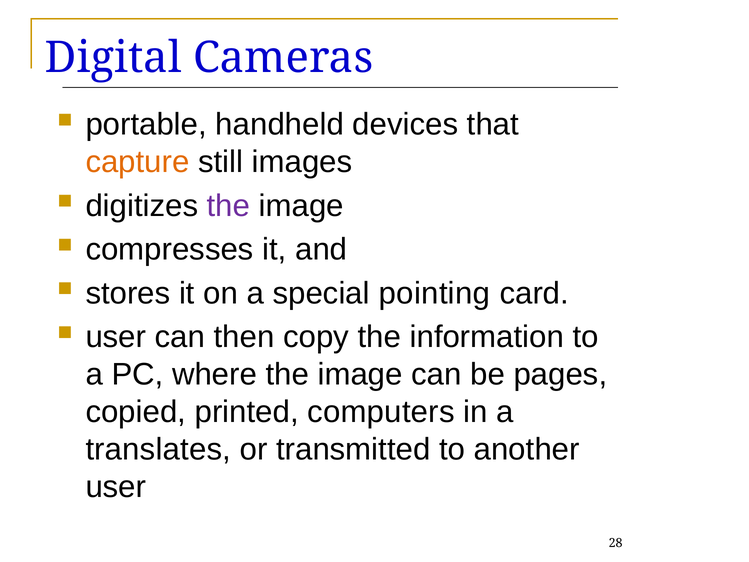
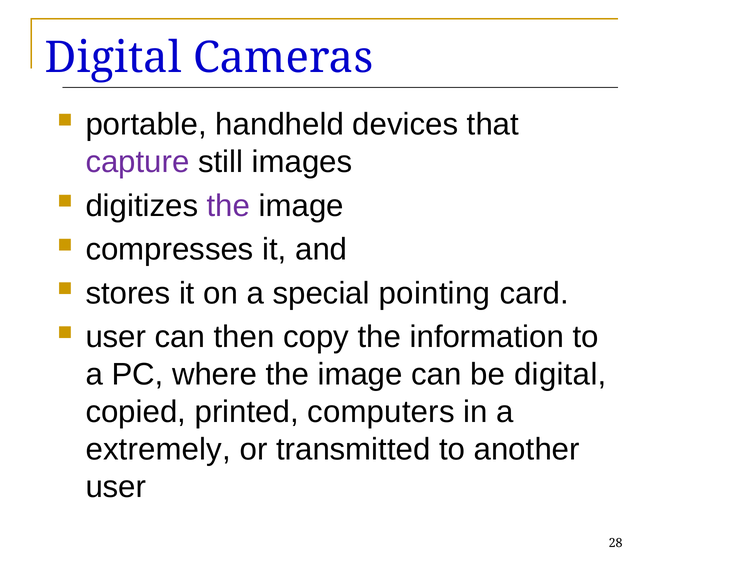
capture colour: orange -> purple (137, 162)
be pages: pages -> digital (560, 374)
translates: translates -> extremely (158, 449)
